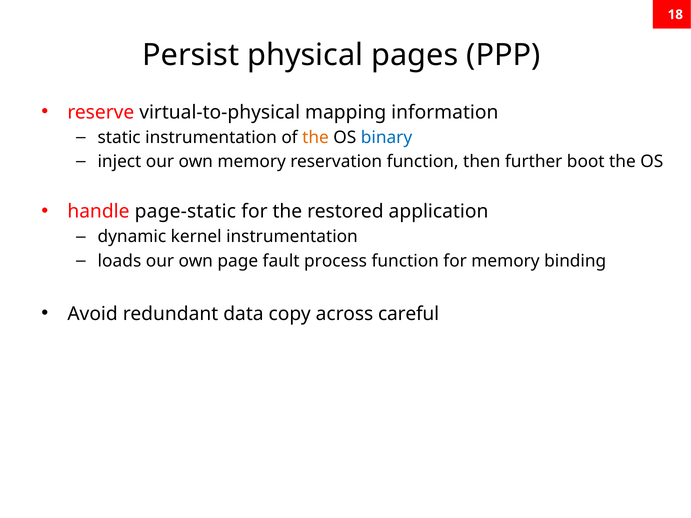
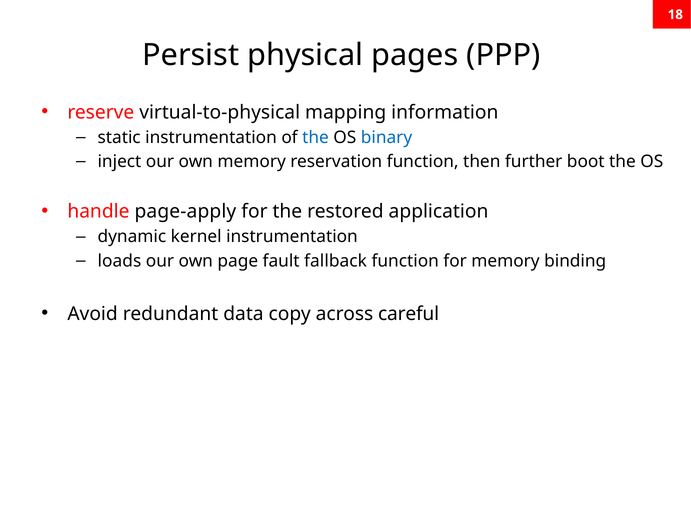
the colour: orange -> blue (316, 137)
page-static: page-static -> page-apply (185, 212)
process: process -> fallback (336, 261)
